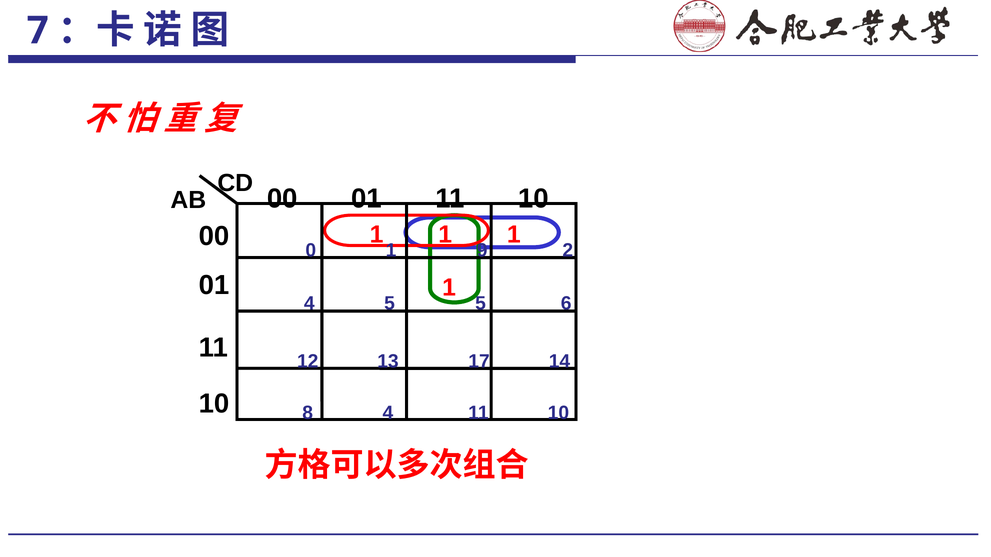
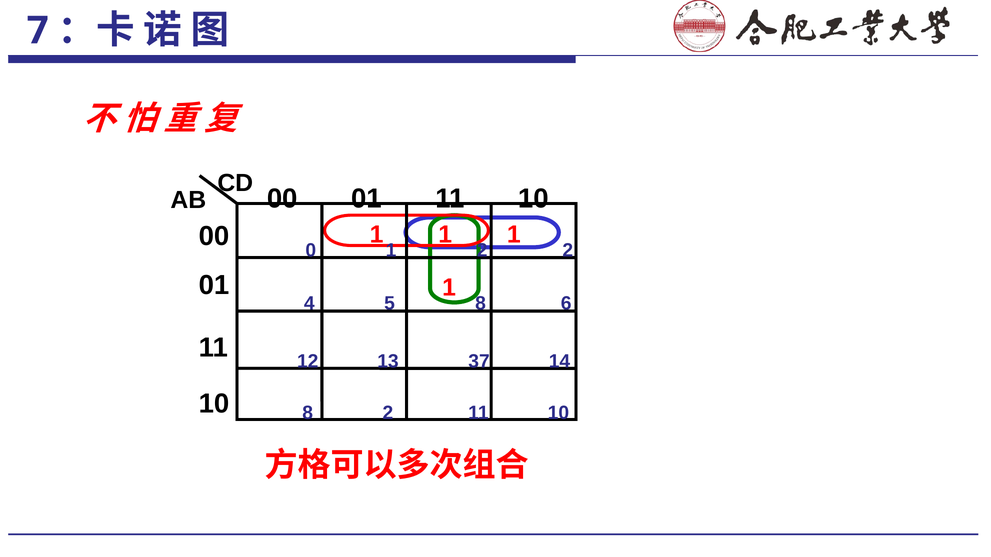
1 9: 9 -> 2 (482, 251)
5 5: 5 -> 8 (481, 303)
17: 17 -> 37 (479, 362)
8 4: 4 -> 2 (388, 413)
